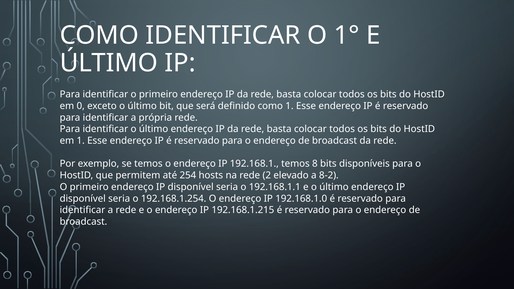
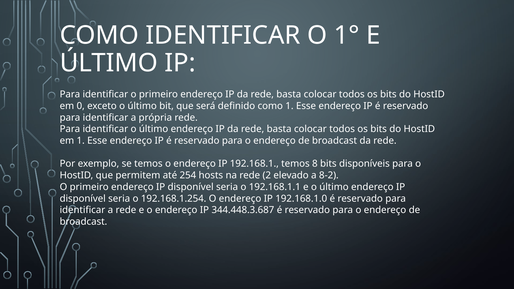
192.168.1.215: 192.168.1.215 -> 344.448.3.687 (243, 210)
